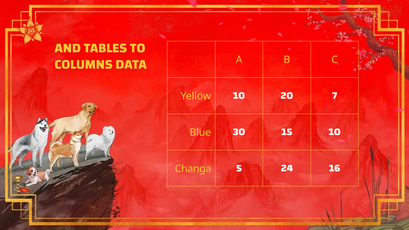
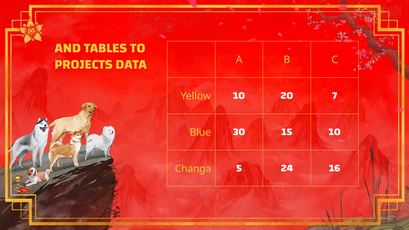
COLUMNS: COLUMNS -> PROJECTS (84, 64)
